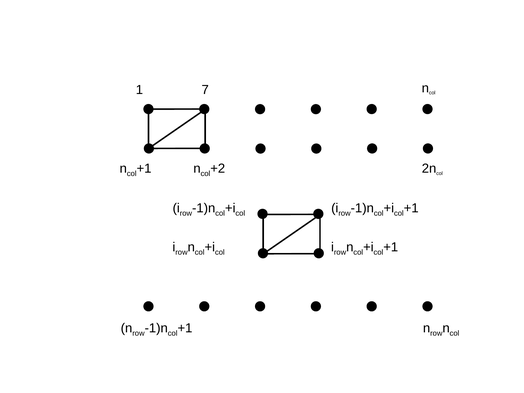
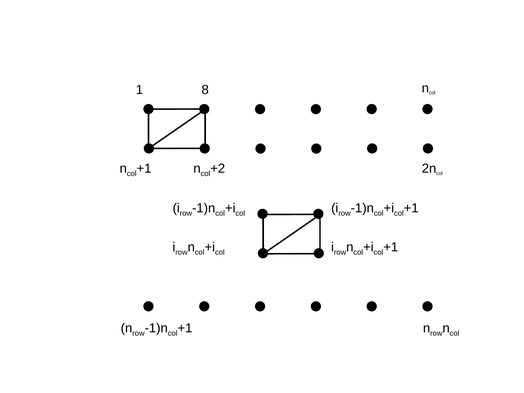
7: 7 -> 8 (205, 90)
